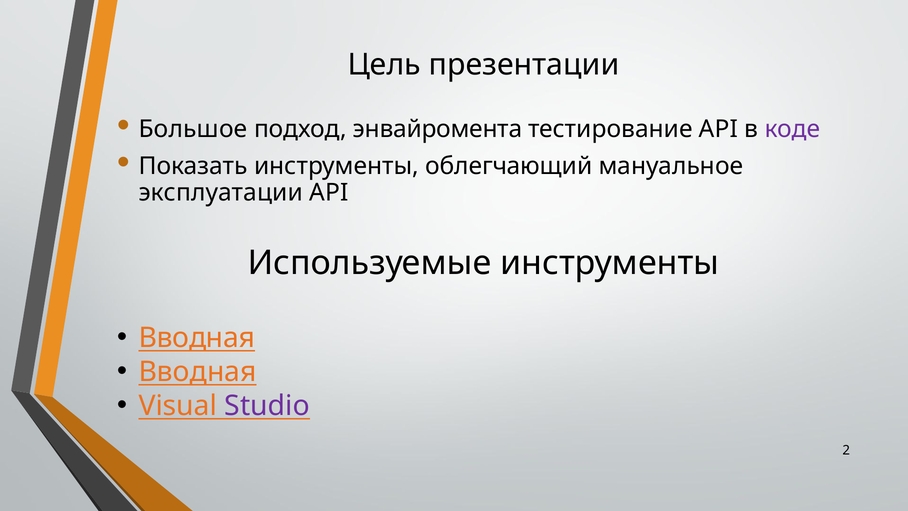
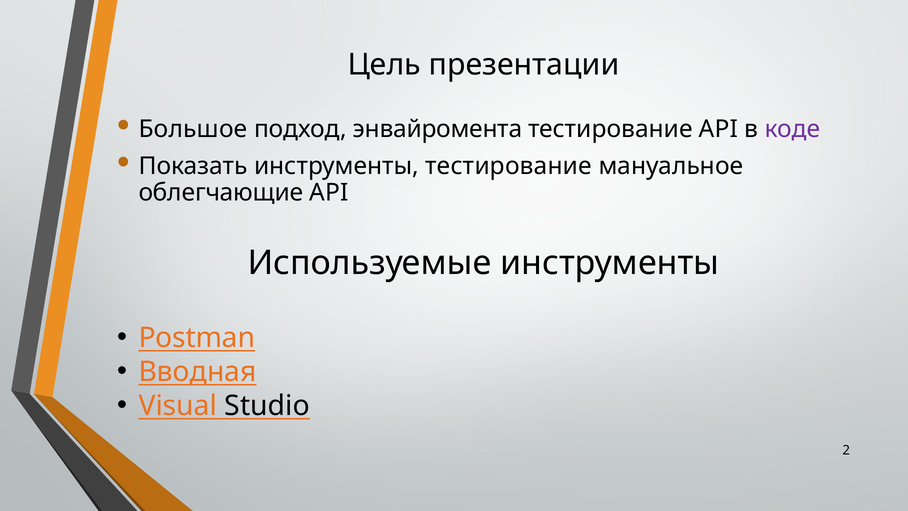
инструменты облегчающий: облегчающий -> тестирование (509, 166)
эксплуатации: эксплуатации -> облегчающие (221, 192)
Вводная: Вводная -> Postman (197, 338)
Studio colour: purple -> black (267, 406)
